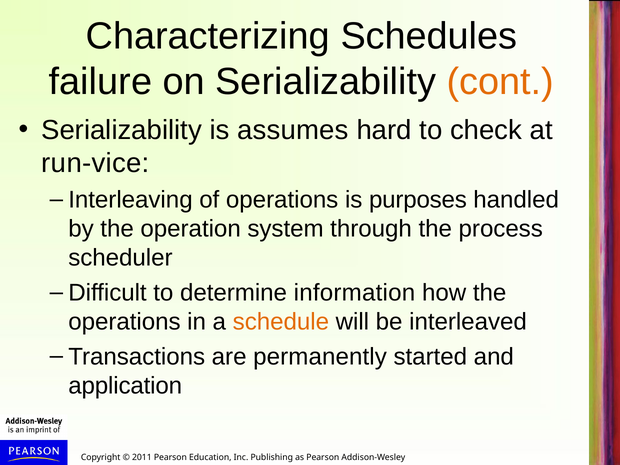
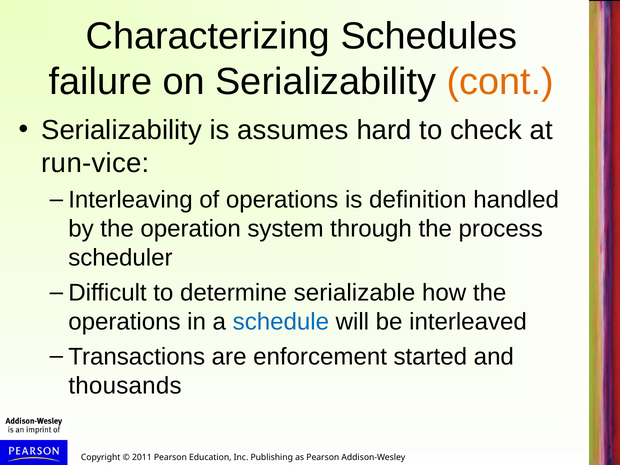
purposes: purposes -> definition (418, 200)
information: information -> serializable (354, 293)
schedule colour: orange -> blue (281, 322)
permanently: permanently -> enforcement (320, 357)
application: application -> thousands (125, 386)
